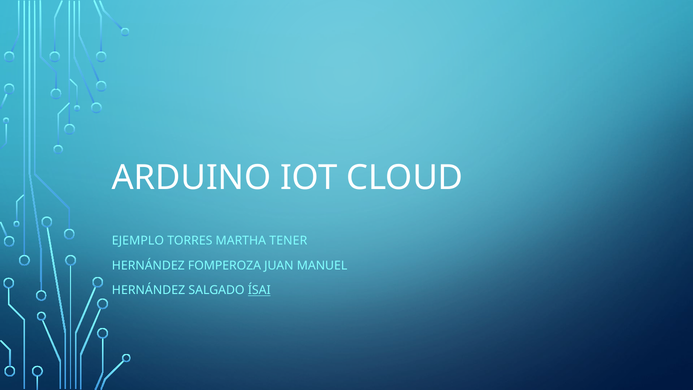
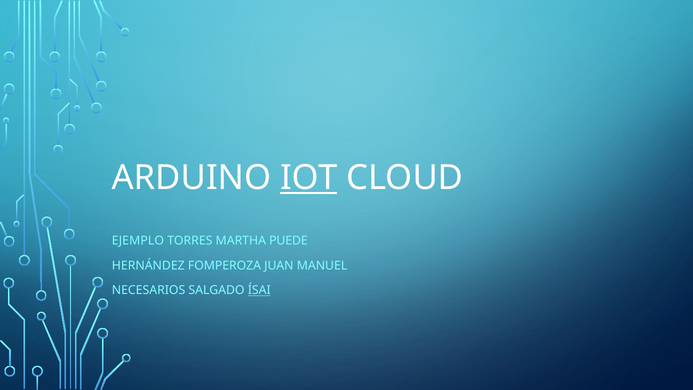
IOT underline: none -> present (309, 178)
TENER: TENER -> PUEDE (288, 240)
HERNÁNDEZ: HERNÁNDEZ -> NECESARIOS (149, 290)
